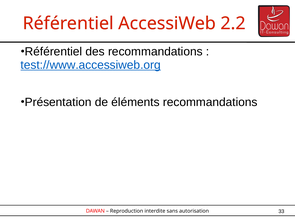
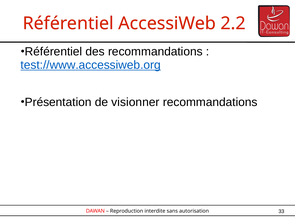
éléments: éléments -> visionner (135, 102)
